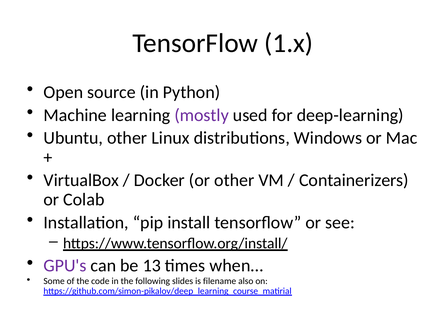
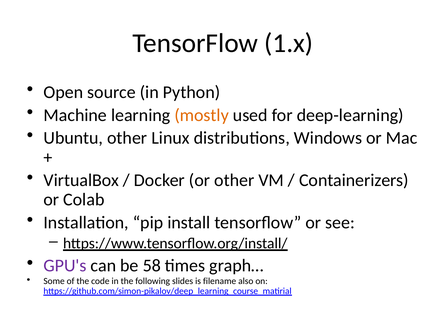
mostly colour: purple -> orange (202, 115)
13: 13 -> 58 (152, 266)
when…: when… -> graph… (236, 266)
